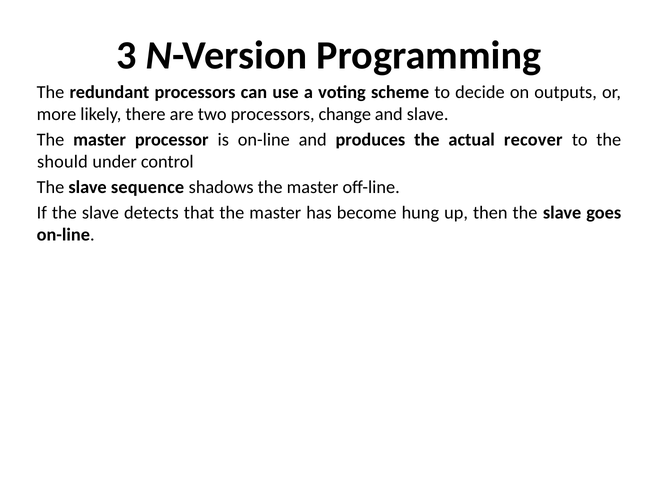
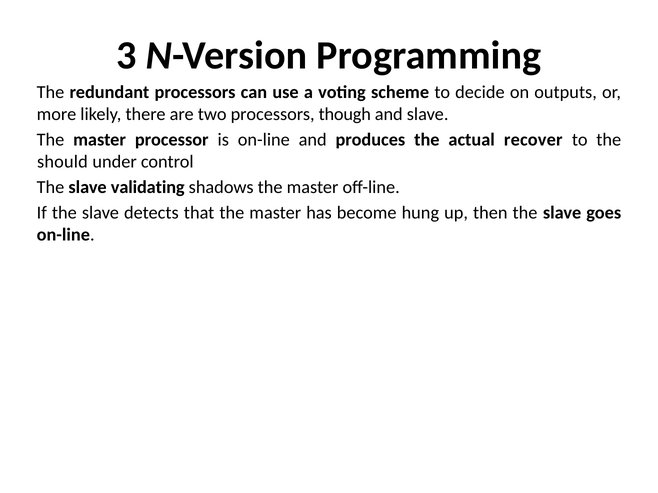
change: change -> though (345, 114)
sequence: sequence -> validating (148, 187)
